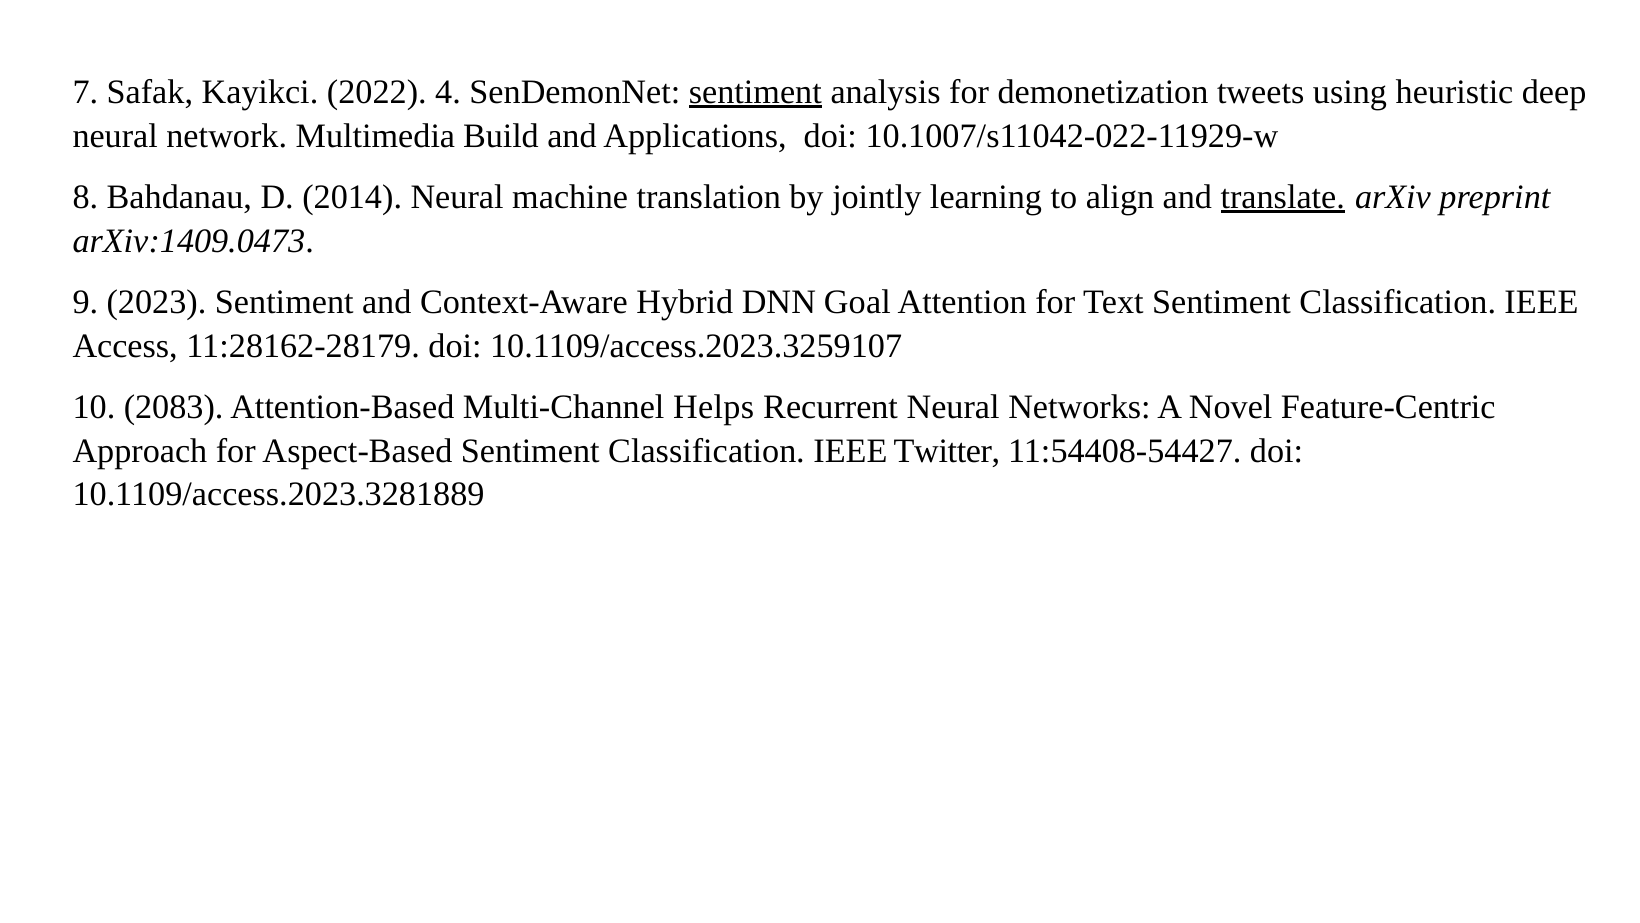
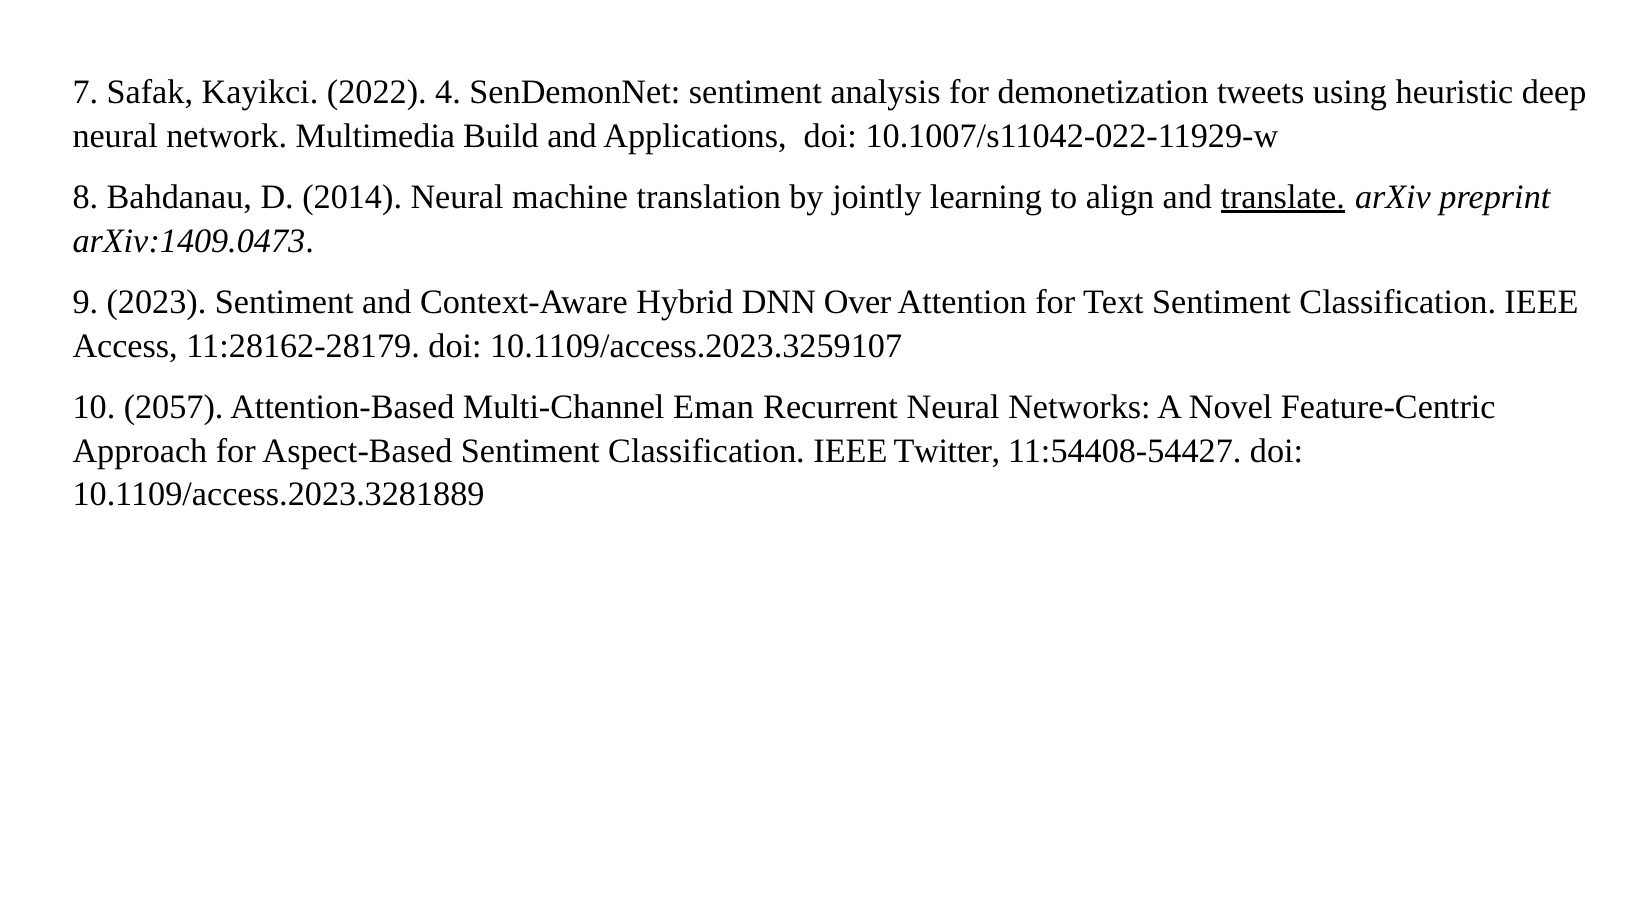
sentiment underline: present -> none (755, 92)
Goal: Goal -> Over (858, 302)
2083: 2083 -> 2057 (174, 407)
Helps: Helps -> Eman (714, 407)
